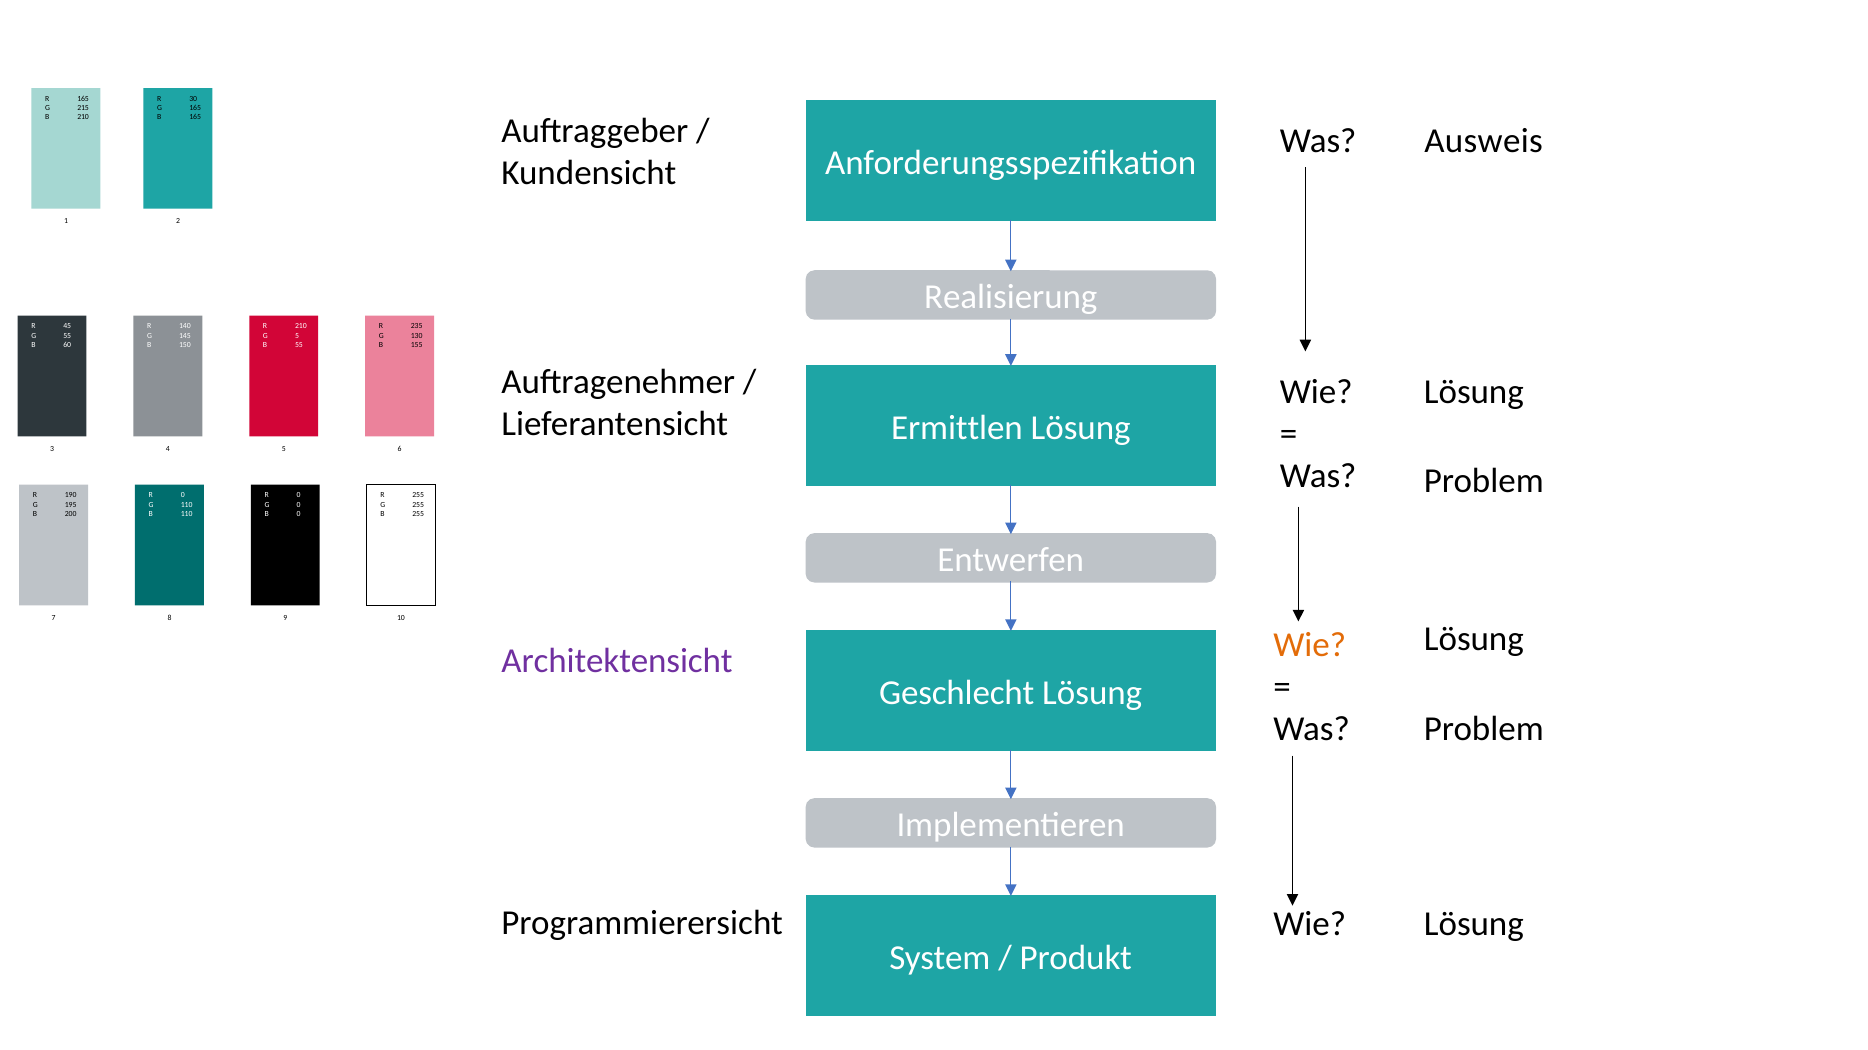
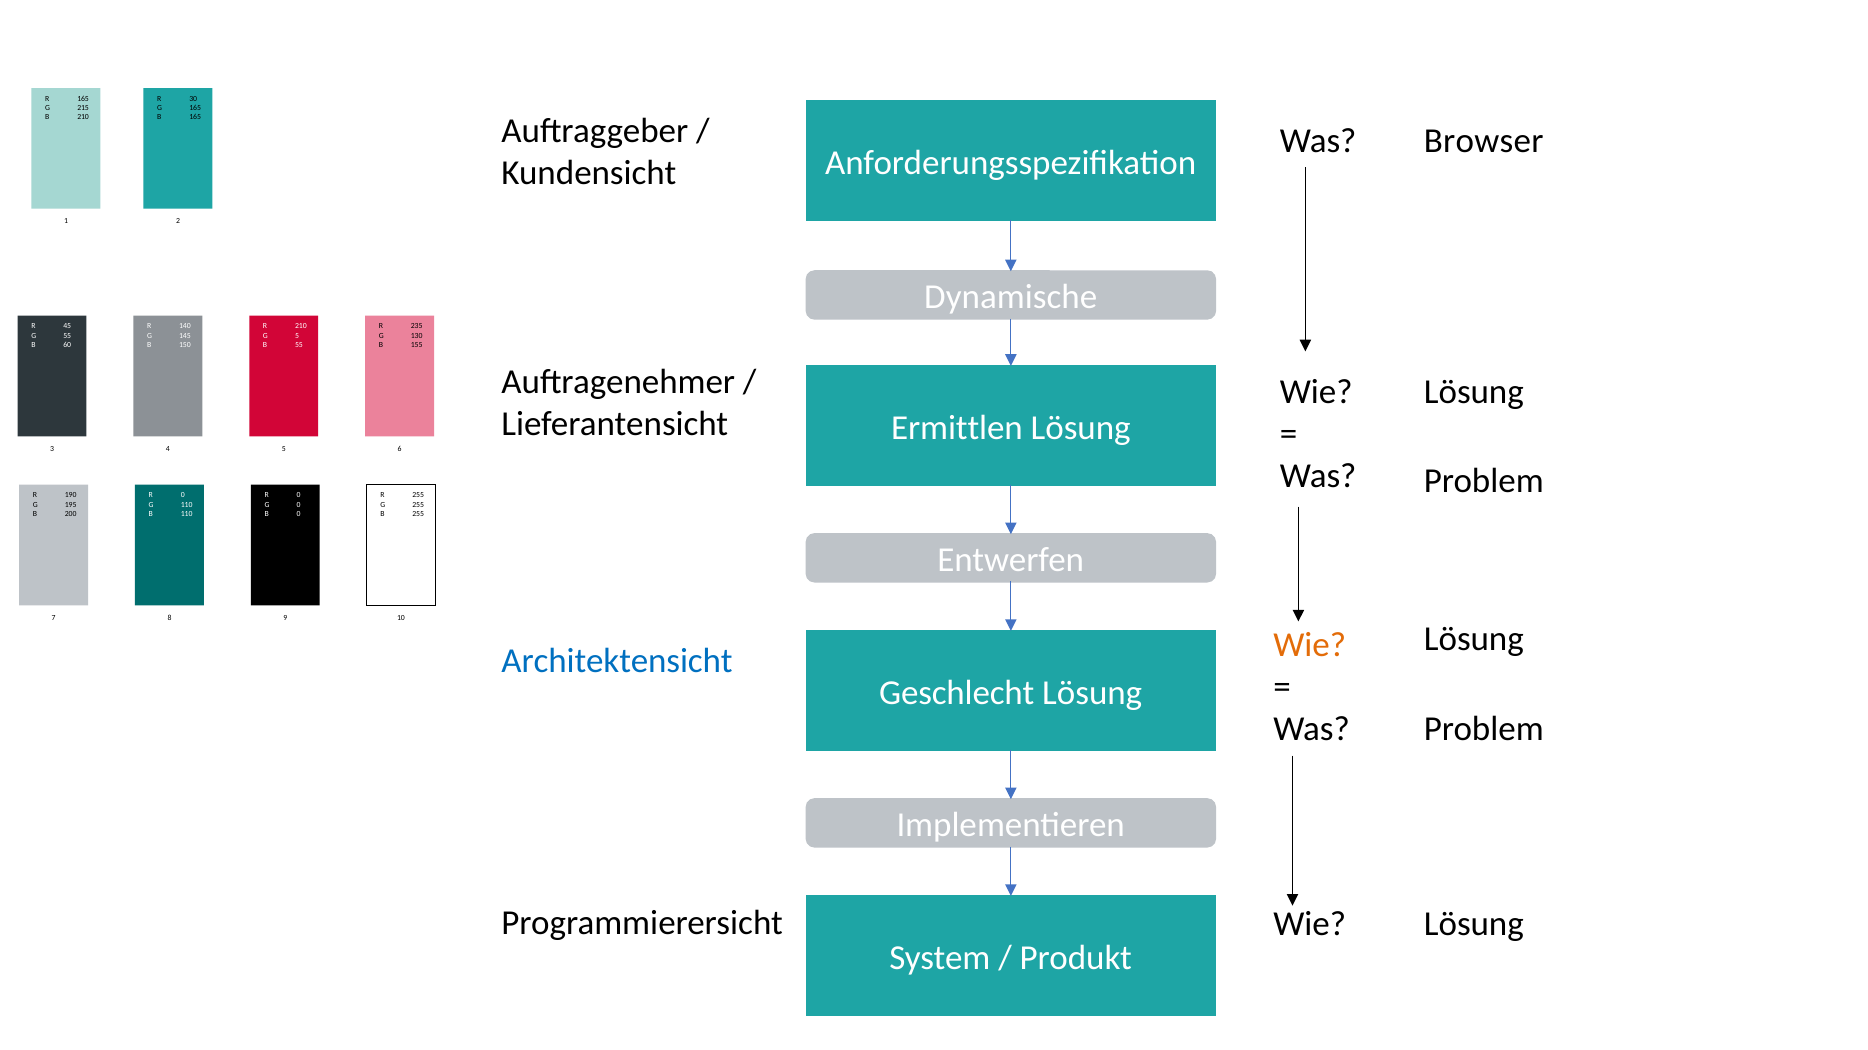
Ausweis: Ausweis -> Browser (1484, 141)
Realisierung: Realisierung -> Dynamische (1011, 298)
Architektensicht colour: purple -> blue (617, 662)
